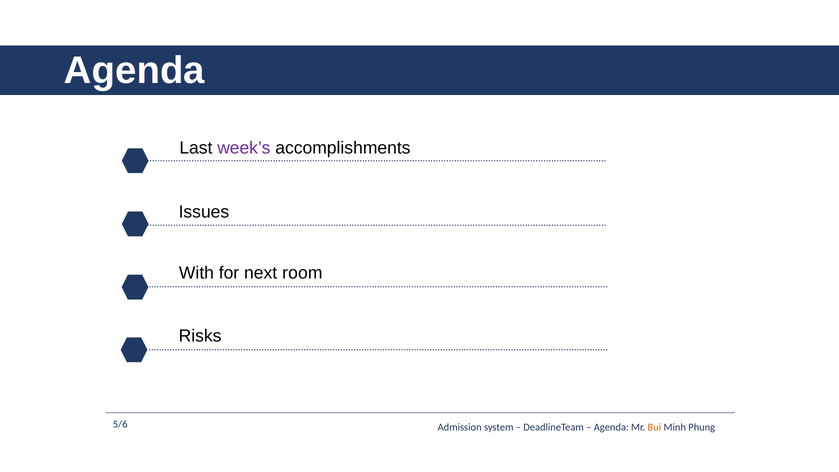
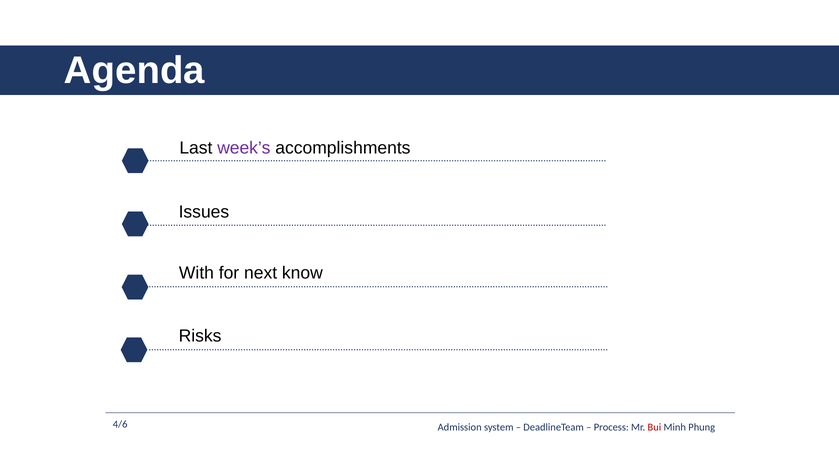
room: room -> know (302, 273)
5/6: 5/6 -> 4/6 (120, 424)
Agenda: Agenda -> Process (611, 427)
Bui colour: orange -> red (654, 427)
